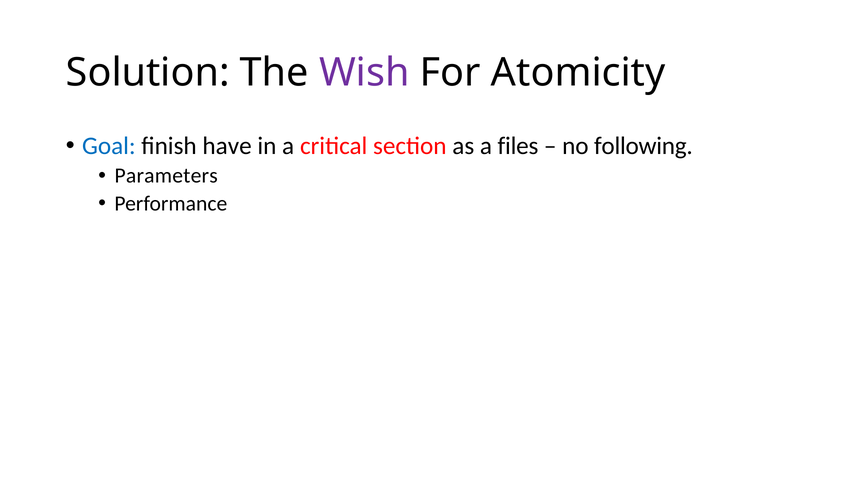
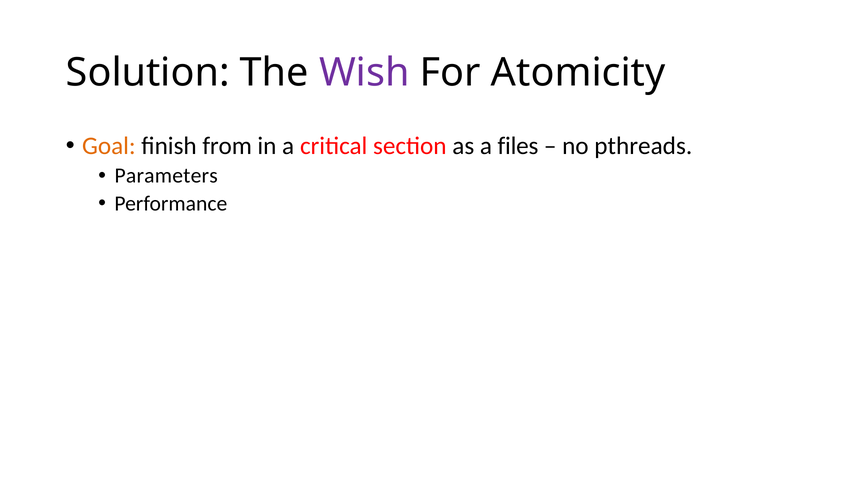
Goal colour: blue -> orange (109, 146)
have: have -> from (227, 146)
following: following -> pthreads (643, 146)
